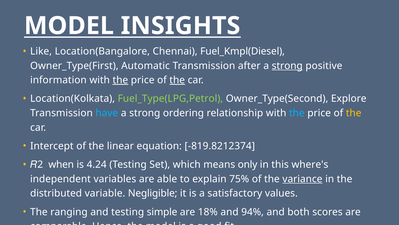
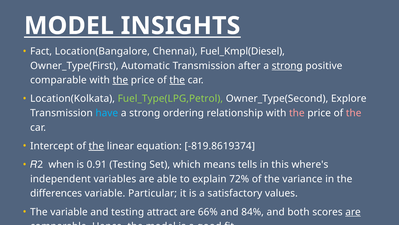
Like: Like -> Fact (41, 51)
information: information -> comparable (58, 80)
the colour: light blue -> pink (297, 113)
the colour: yellow -> pink (354, 113)
the underline: none -> present (96, 146)
-819.8212374: -819.8212374 -> -819.8619374 (220, 146)
4.24: 4.24 -> 0.91 (97, 164)
only: only -> tells (248, 164)
75%: 75% -> 72% (239, 179)
variance underline: present -> none (302, 179)
distributed: distributed -> differences (56, 193)
Negligible: Negligible -> Particular (153, 193)
The ranging: ranging -> variable (69, 211)
simple: simple -> attract (162, 211)
18%: 18% -> 66% (208, 211)
94%: 94% -> 84% (253, 211)
are underline: none -> present (353, 211)
